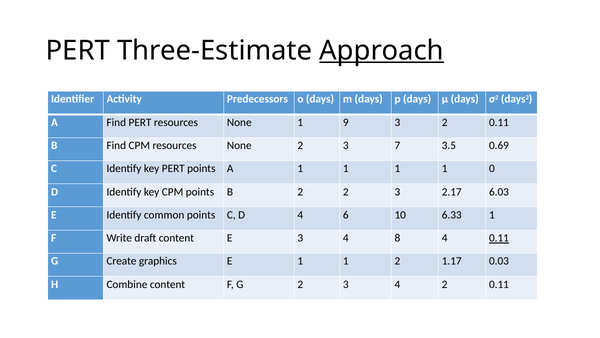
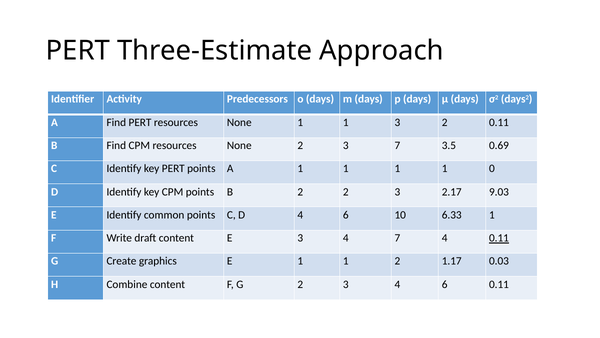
Approach underline: present -> none (382, 50)
None 1 9: 9 -> 1 (346, 122)
6.03: 6.03 -> 9.03 (499, 192)
4 8: 8 -> 7 (397, 238)
3 4 2: 2 -> 6 (445, 284)
